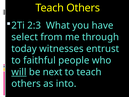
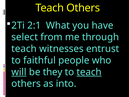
2:3: 2:3 -> 2:1 (34, 25)
today: today -> teach (24, 49)
next: next -> they (53, 72)
teach underline: none -> present (89, 72)
